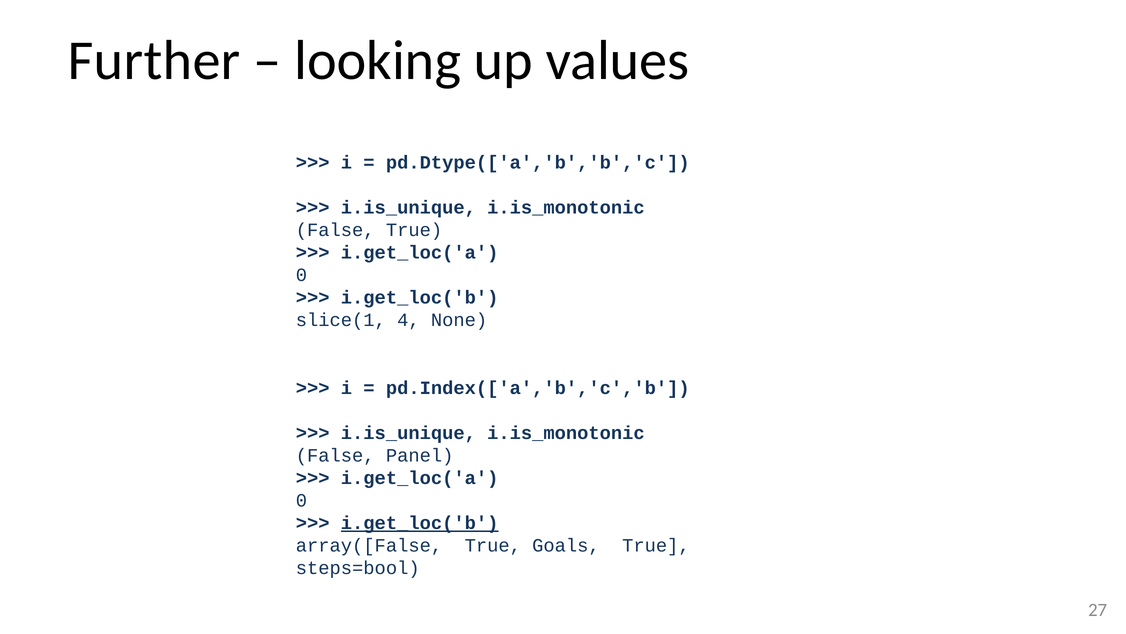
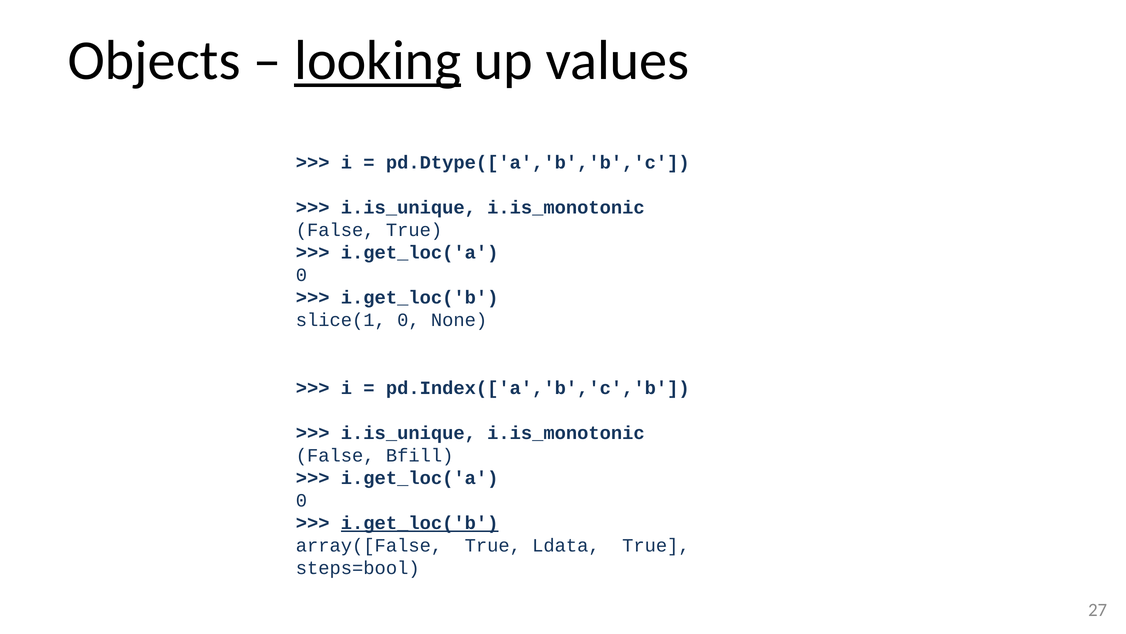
Further: Further -> Objects (154, 61)
looking underline: none -> present (378, 61)
slice(1 4: 4 -> 0 (408, 320)
Panel: Panel -> Bfill (420, 455)
Goals: Goals -> Ldata (566, 545)
